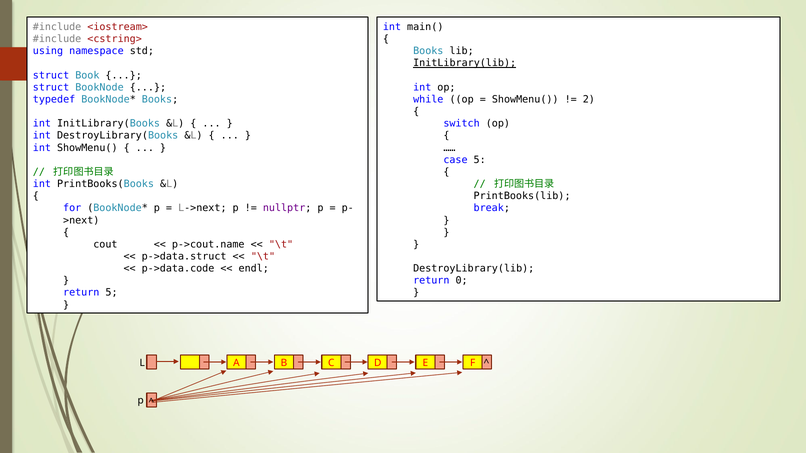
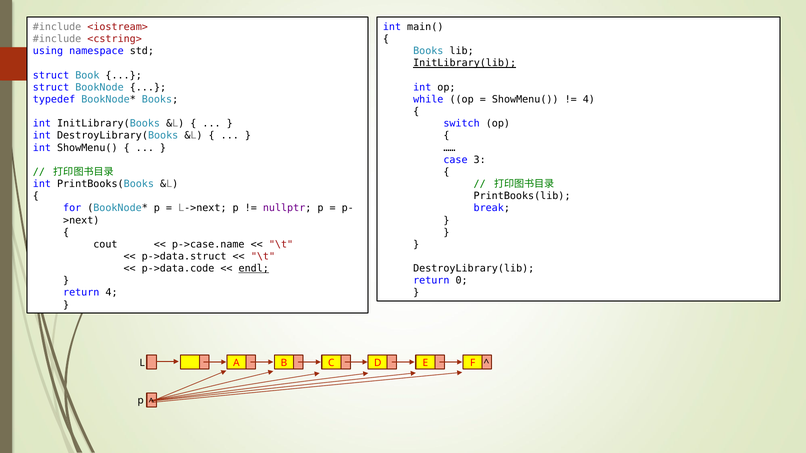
2: 2 -> 4 (589, 99)
case 5: 5 -> 3 (480, 160)
p->cout.name: p->cout.name -> p->case.name (208, 245)
endl underline: none -> present (254, 269)
return 5: 5 -> 4 (112, 293)
